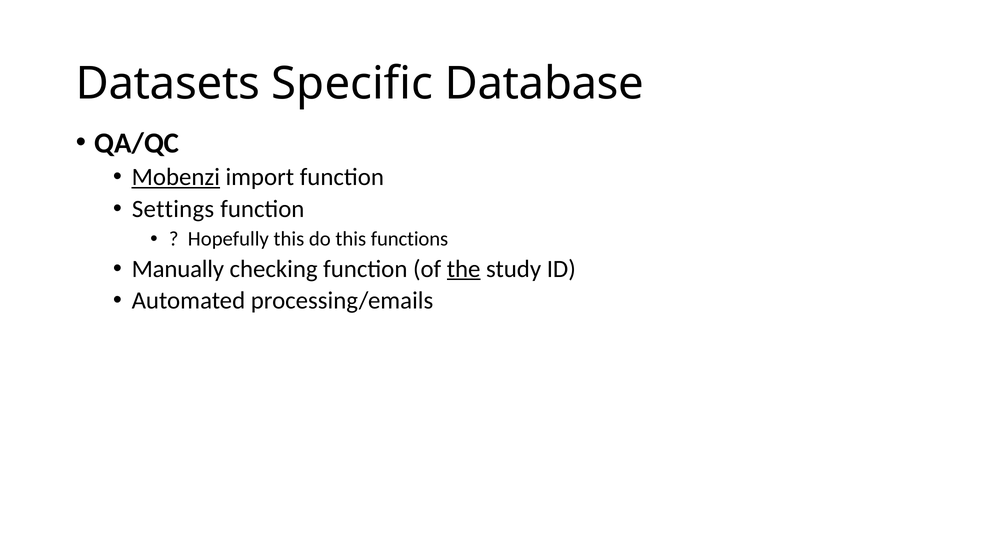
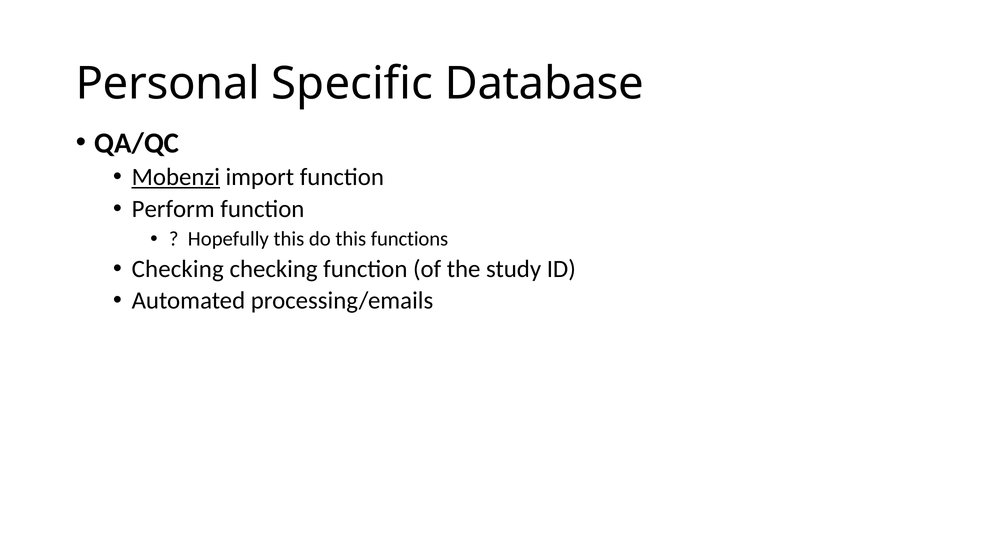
Datasets: Datasets -> Personal (168, 83)
Settings: Settings -> Perform (173, 209)
Manually: Manually -> Checking (178, 269)
the underline: present -> none (464, 269)
